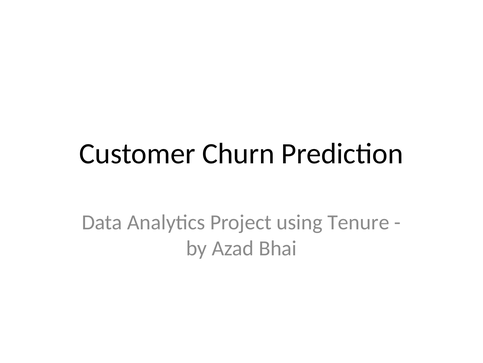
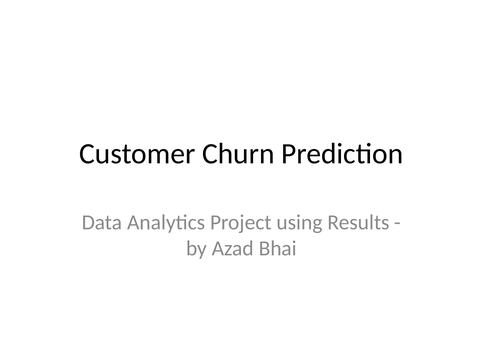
Tenure: Tenure -> Results (358, 222)
